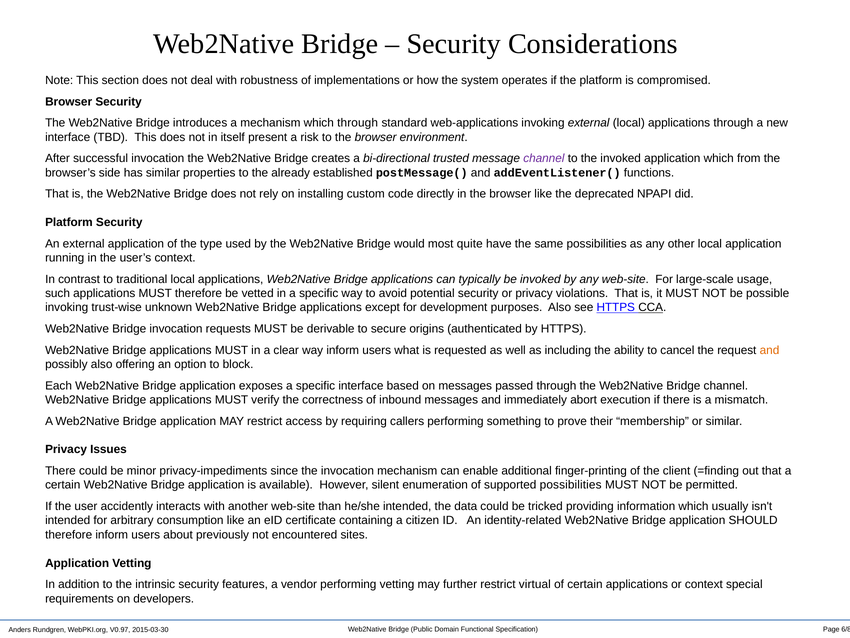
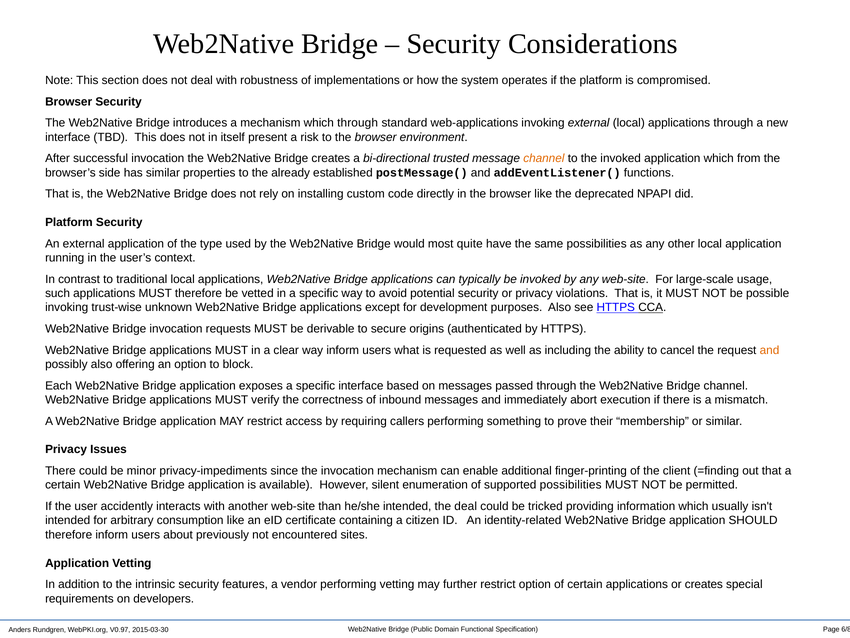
channel colour: purple -> orange (544, 158)
the data: data -> deal (466, 506)
restrict virtual: virtual -> option (535, 584)
or context: context -> creates (704, 584)
